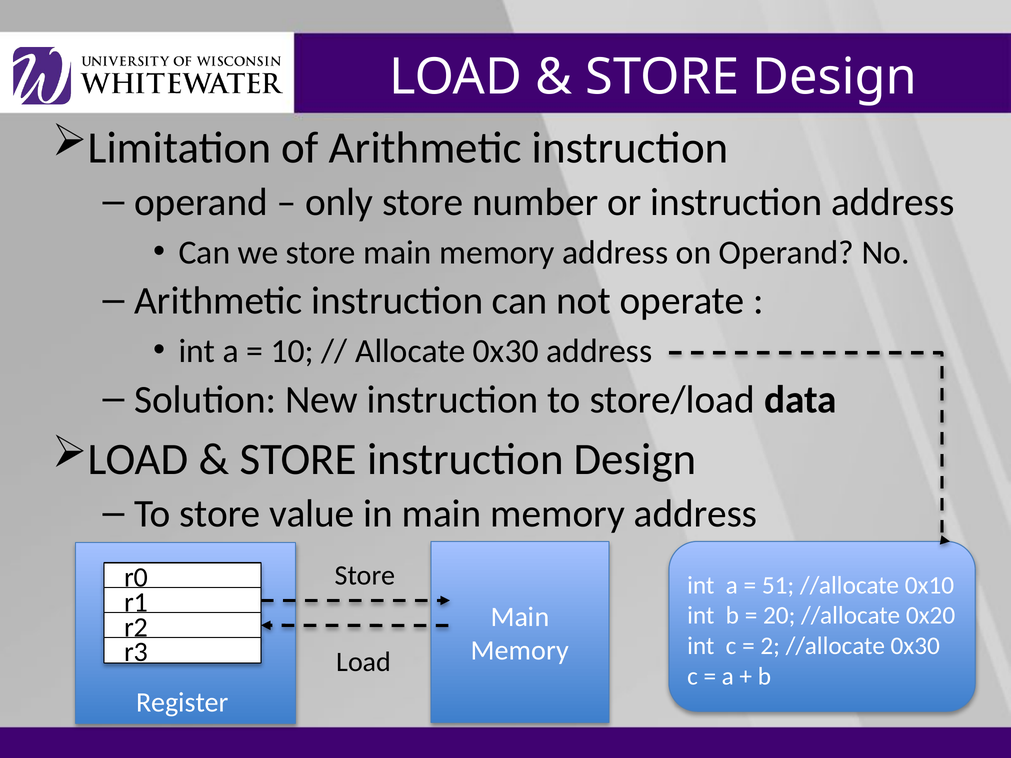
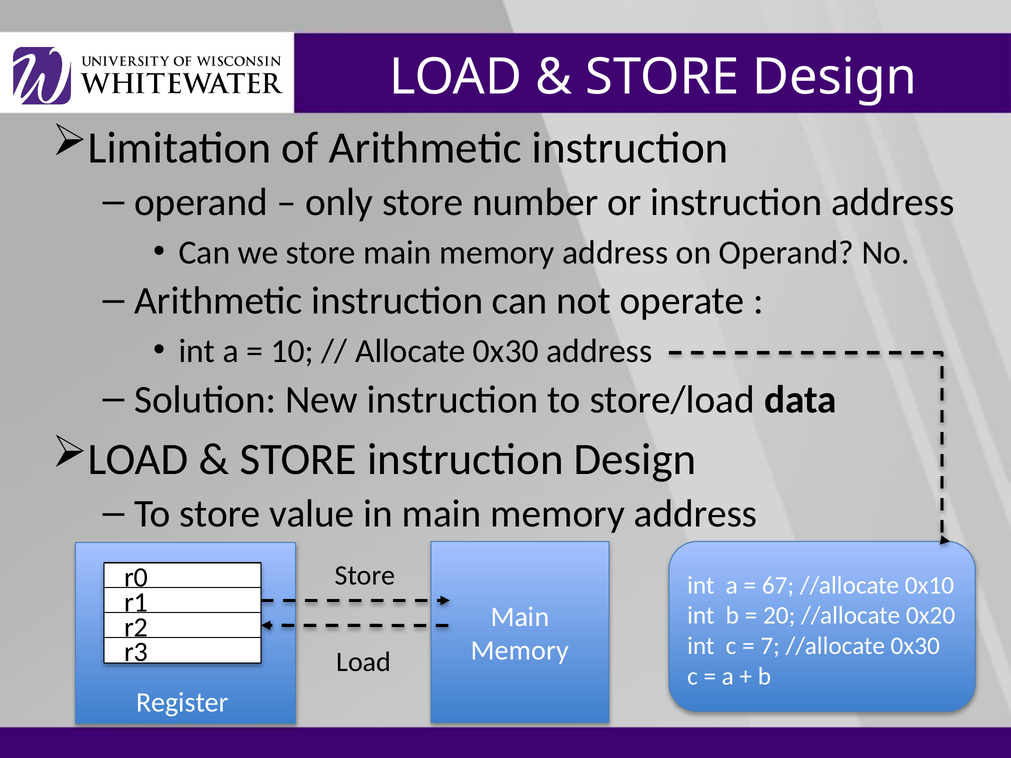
51: 51 -> 67 (778, 585)
2: 2 -> 7 (770, 646)
